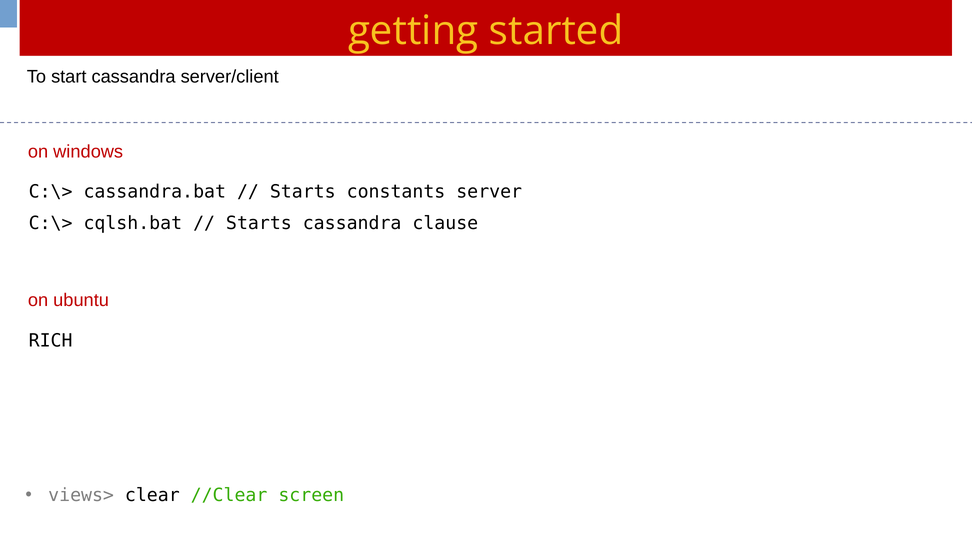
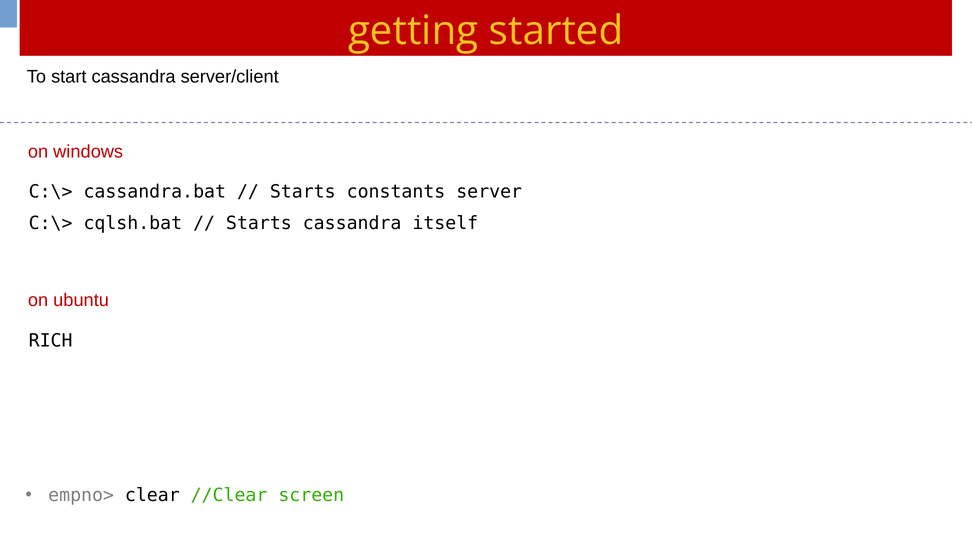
clause: clause -> itself (445, 223)
views>: views> -> empno> (81, 495)
